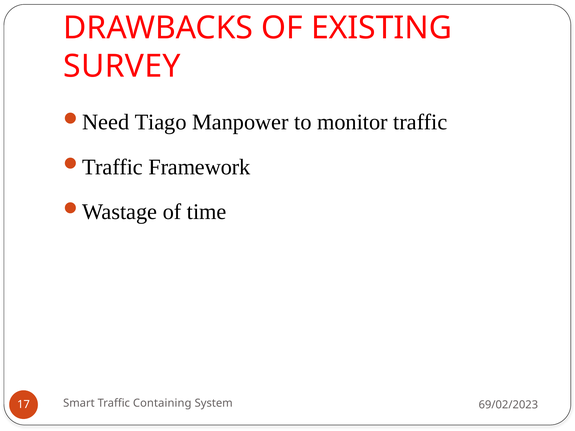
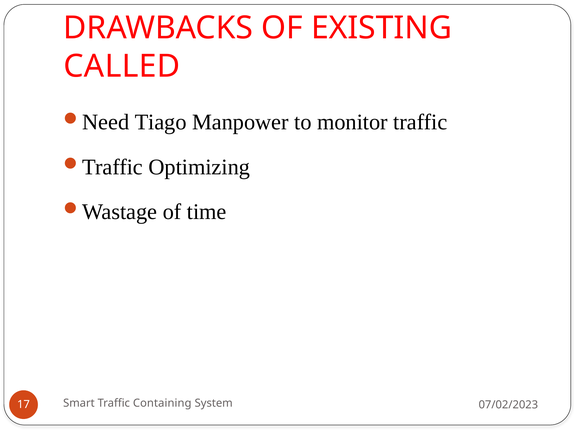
SURVEY: SURVEY -> CALLED (122, 66)
Framework: Framework -> Optimizing (199, 167)
69/02/2023: 69/02/2023 -> 07/02/2023 (508, 405)
